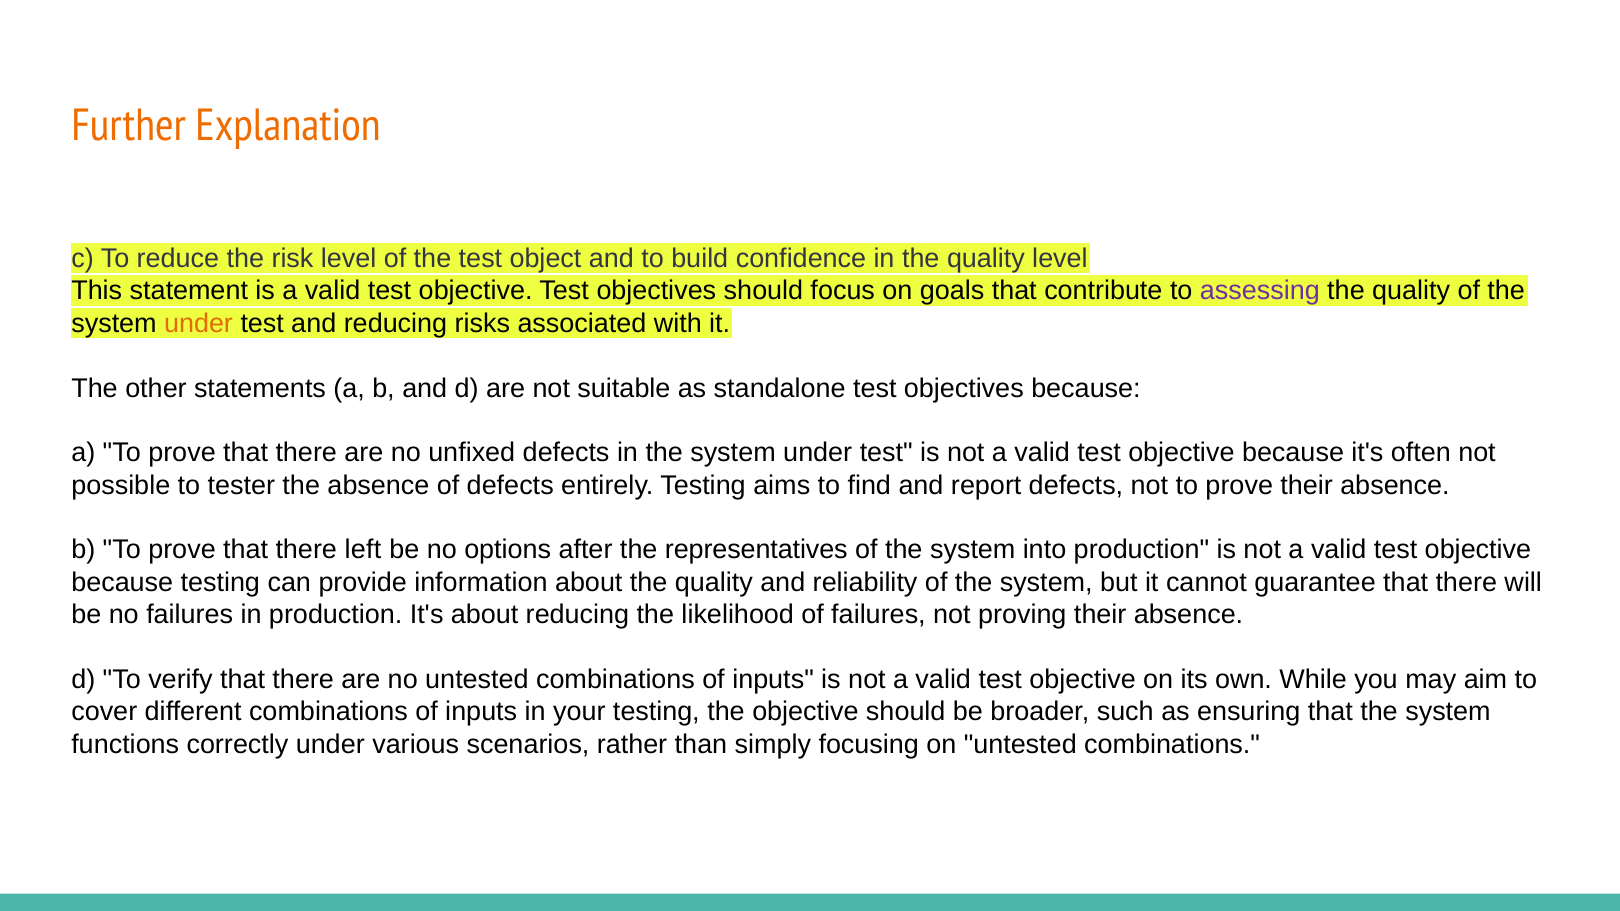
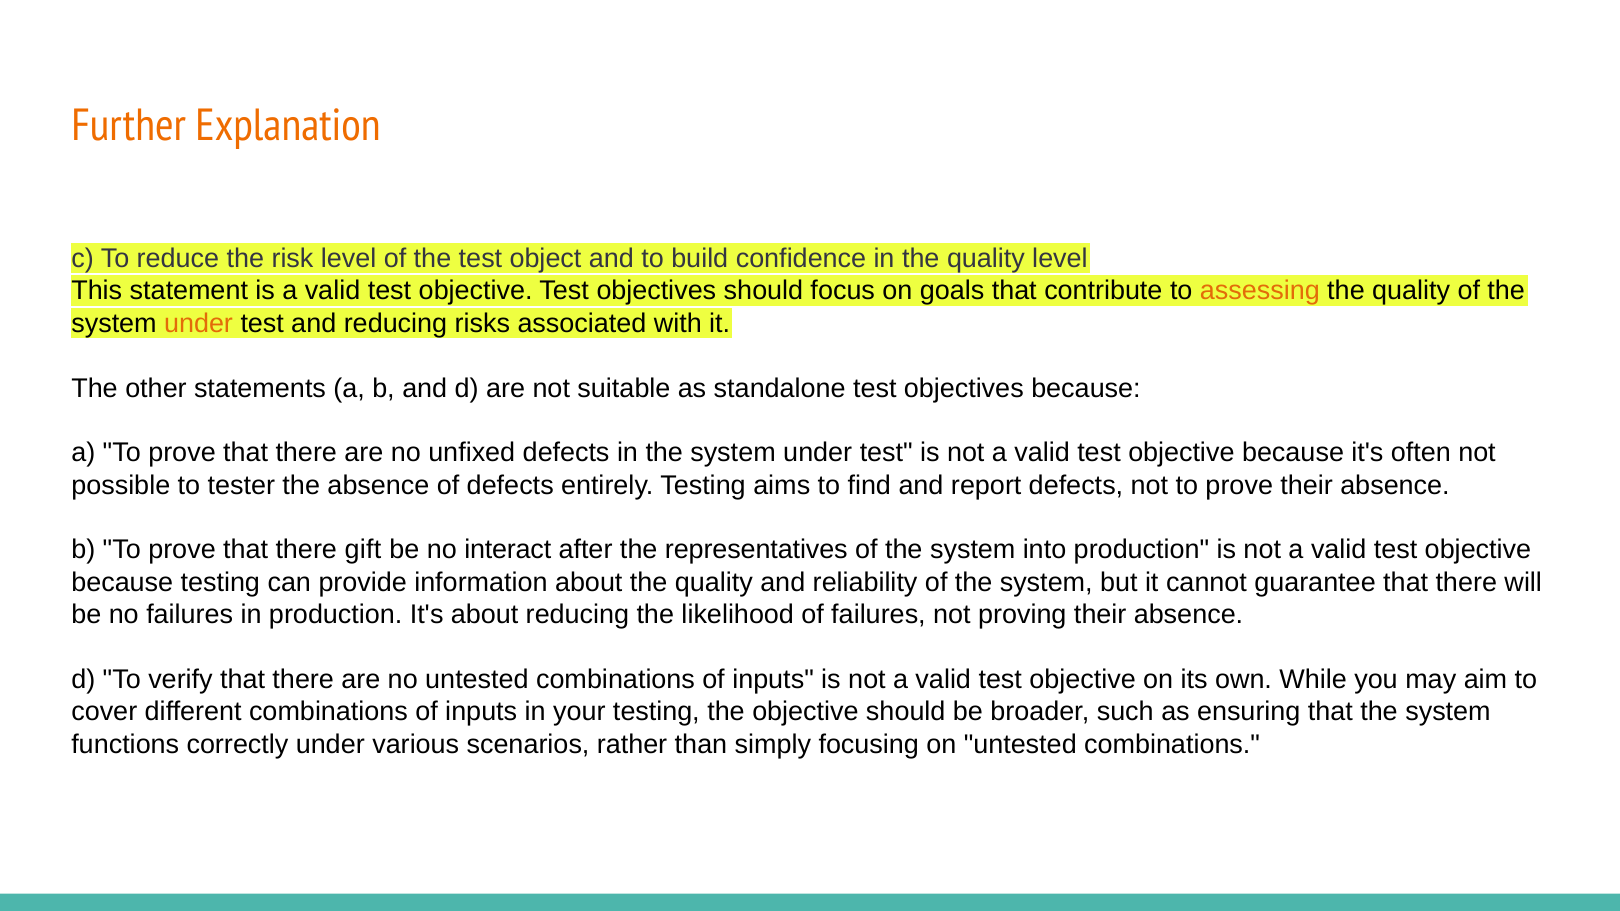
assessing colour: purple -> orange (1260, 291)
left: left -> gift (363, 550)
options: options -> interact (508, 550)
